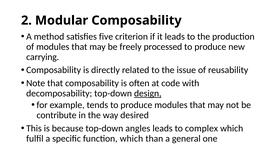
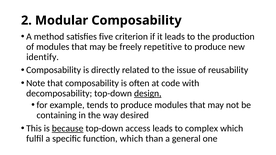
processed: processed -> repetitive (163, 47)
carrying: carrying -> identify (43, 57)
contribute: contribute -> containing (57, 115)
because underline: none -> present (68, 129)
angles: angles -> access (138, 129)
